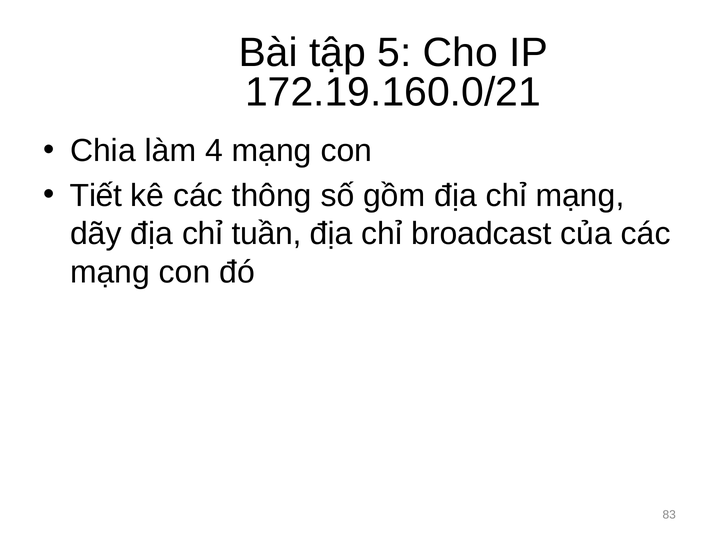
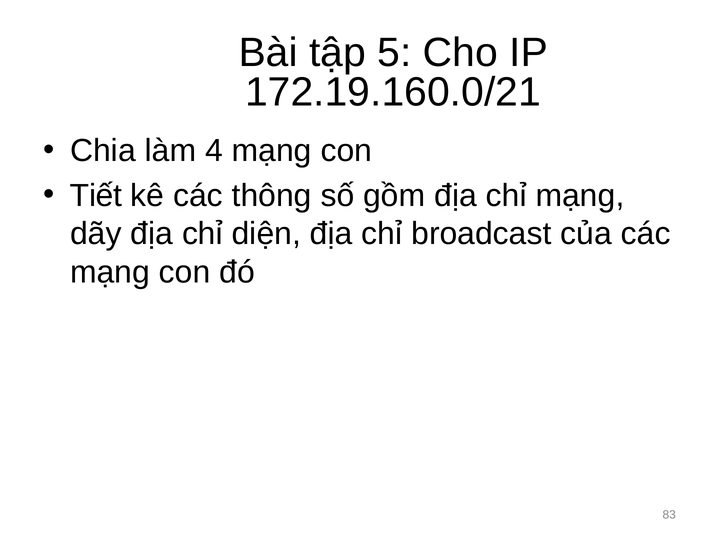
tuần: tuần -> diện (266, 234)
